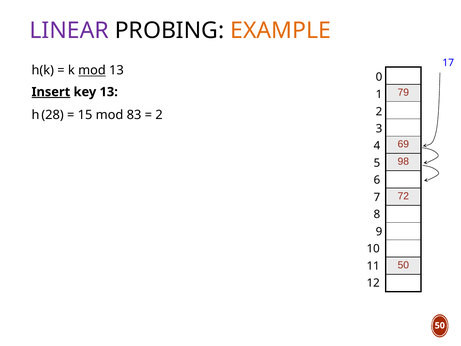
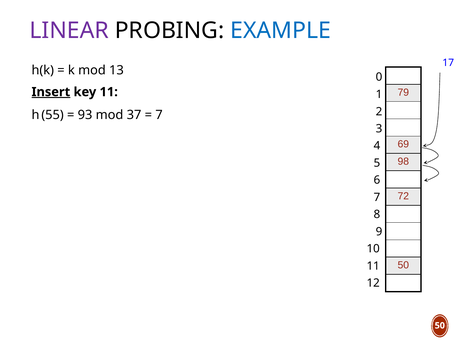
EXAMPLE colour: orange -> blue (281, 31)
mod underline: present -> none (92, 70)
key 13: 13 -> 11 (109, 92)
28: 28 -> 55 (53, 115)
15: 15 -> 93 (85, 115)
83: 83 -> 37 (134, 115)
2: 2 -> 7 (159, 115)
